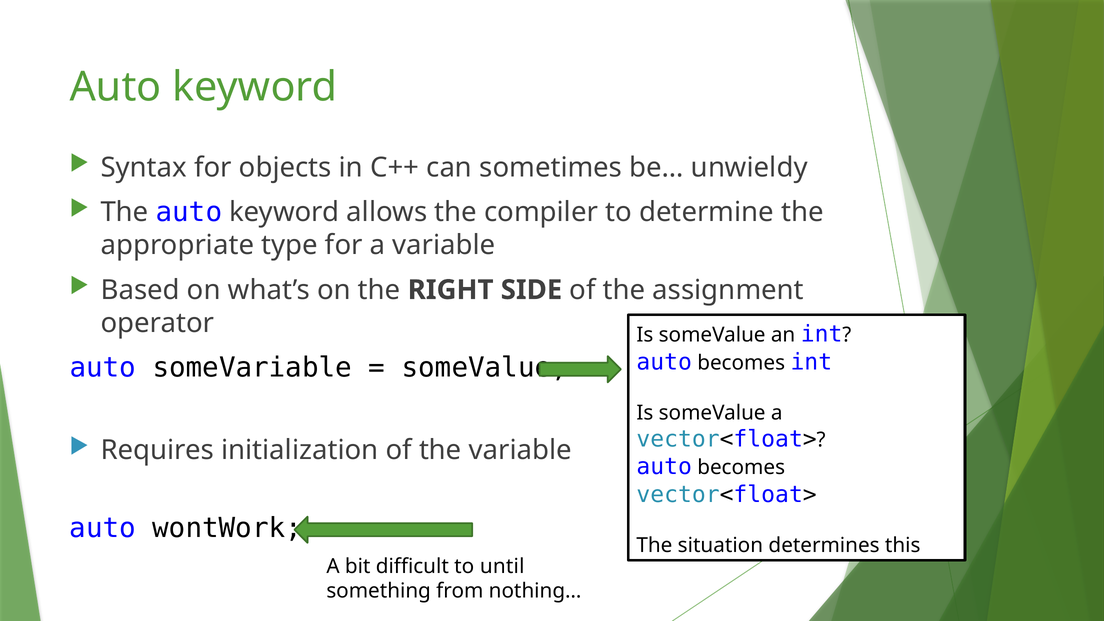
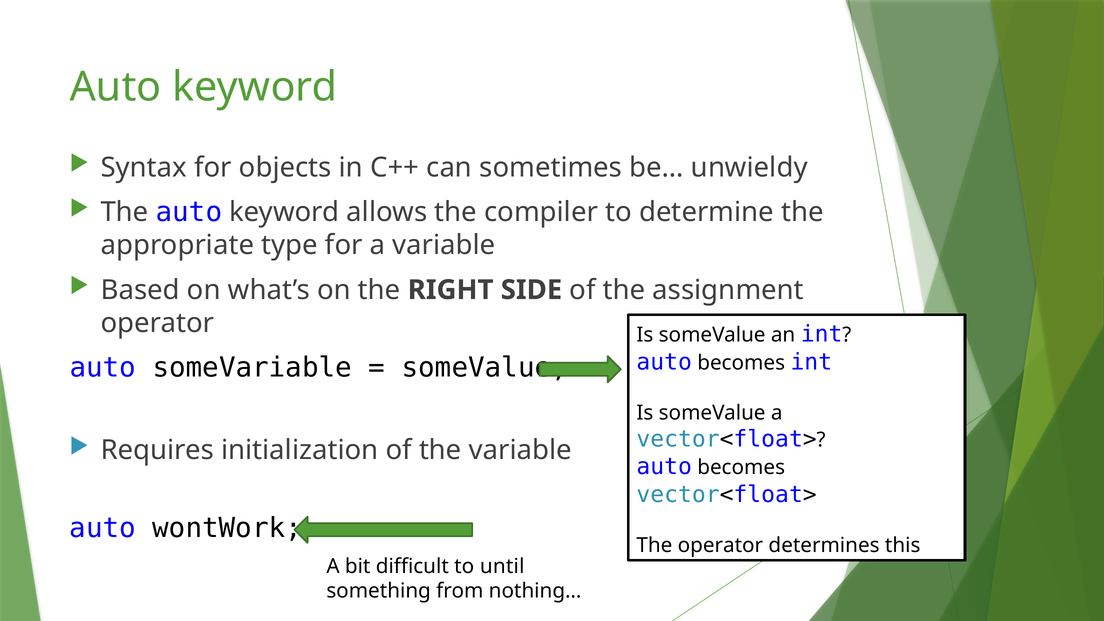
The situation: situation -> operator (720, 545)
